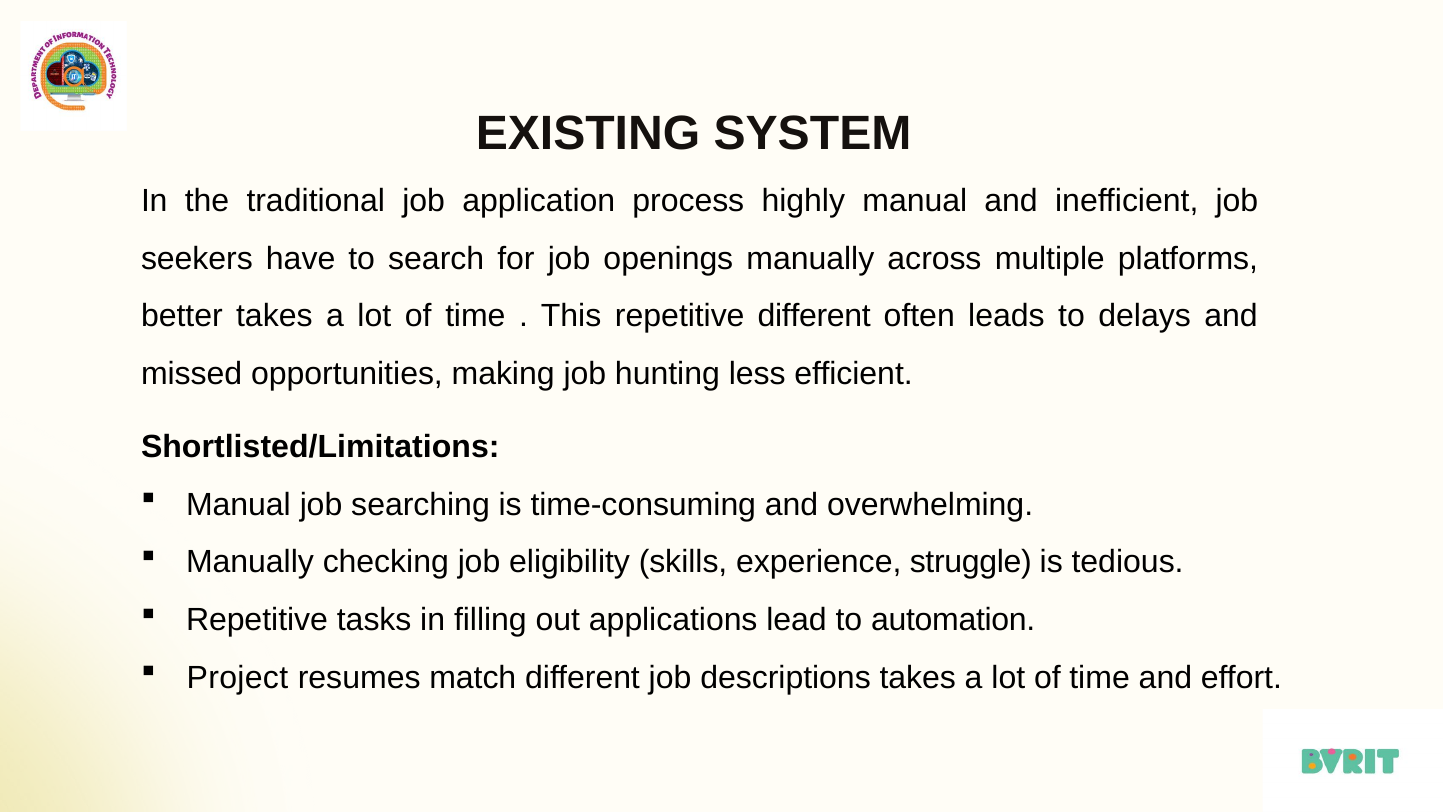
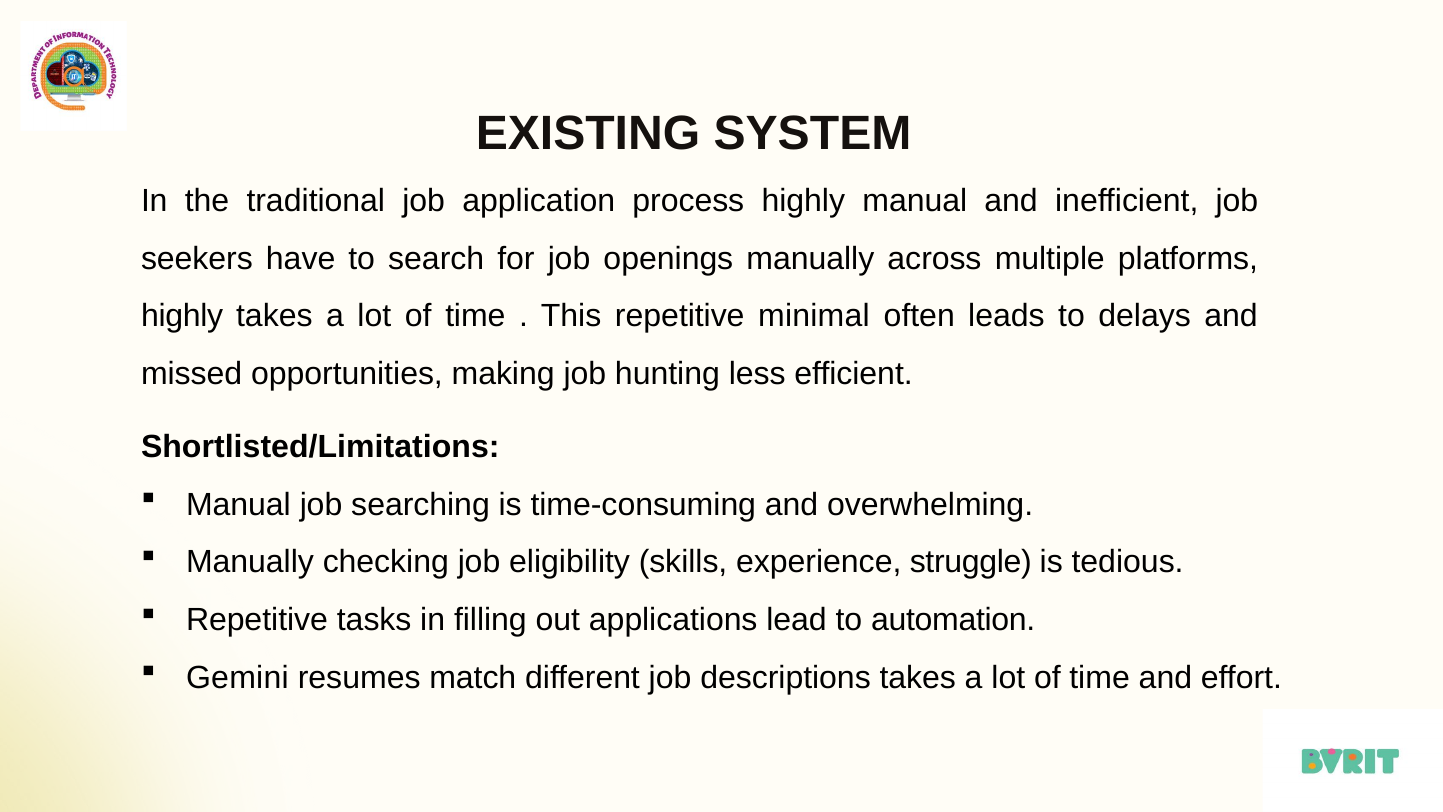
better: better -> highly (182, 316)
repetitive different: different -> minimal (814, 316)
Project: Project -> Gemini (237, 677)
